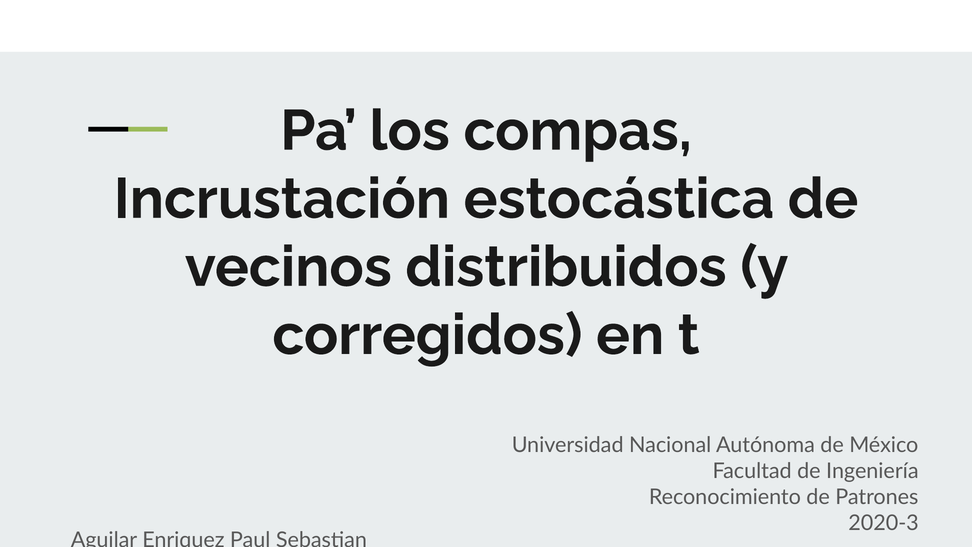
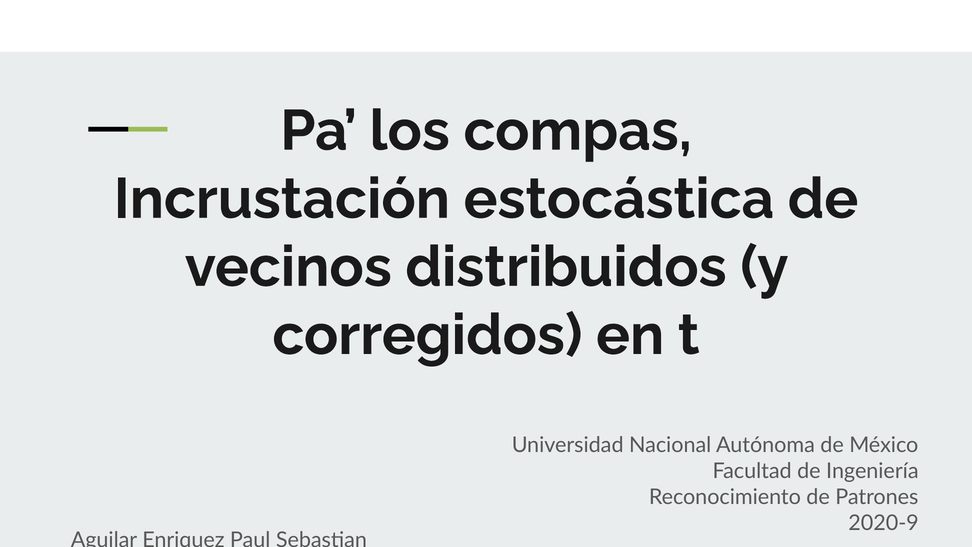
2020-3: 2020-3 -> 2020-9 (884, 523)
